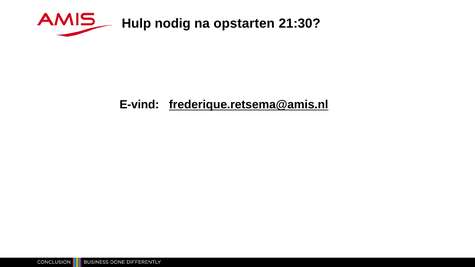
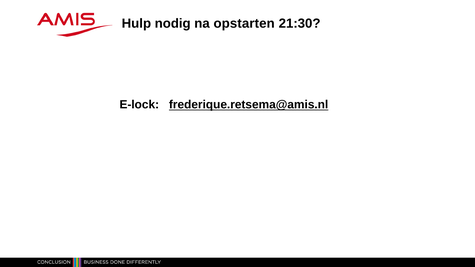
E-vind: E-vind -> E-lock (139, 105)
